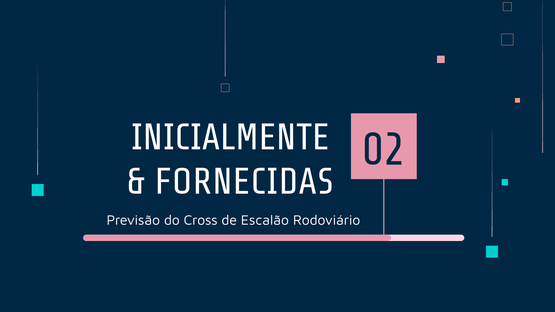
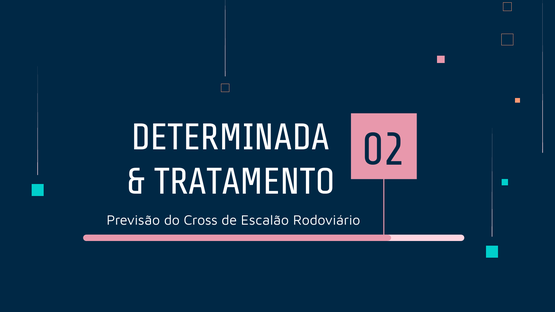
INICIALMENTE: INICIALMENTE -> DETERMINADA (230, 137)
FORNECIDAS: FORNECIDAS -> TRATAMENTO (245, 182)
